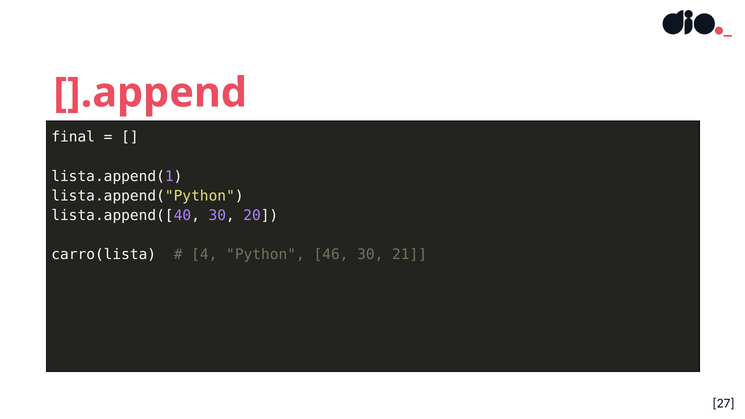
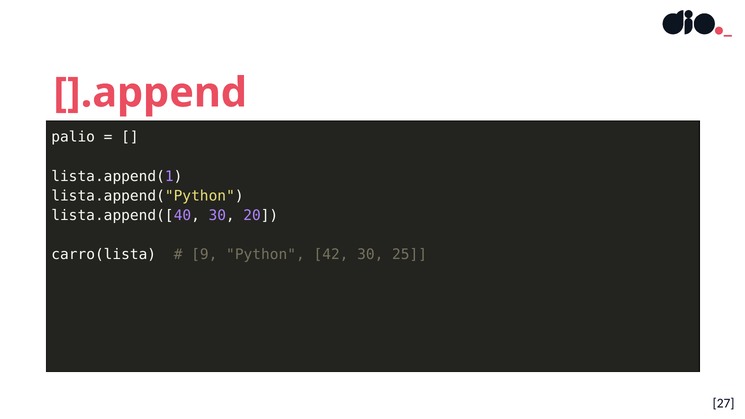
final: final -> palio (73, 137)
4: 4 -> 9 (204, 255)
46: 46 -> 42 (331, 255)
21: 21 -> 25 (410, 255)
